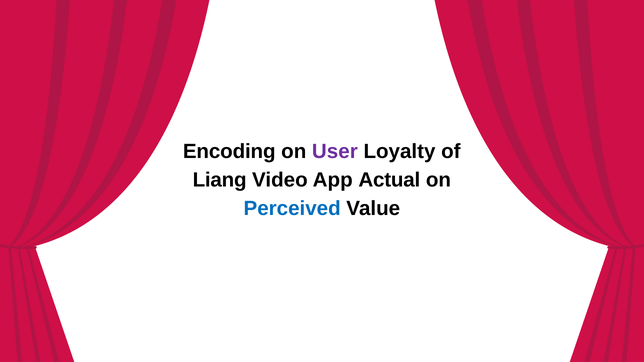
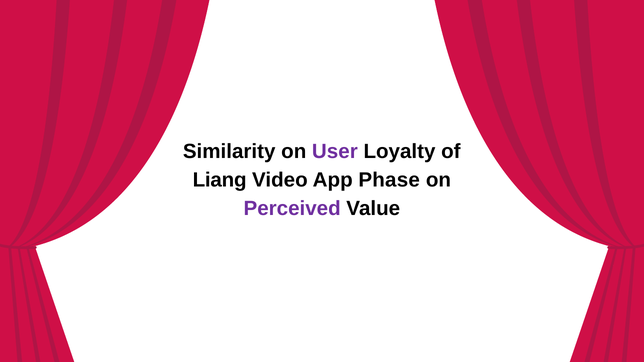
Encoding: Encoding -> Similarity (229, 152)
Actual: Actual -> Phase (389, 180)
Perceived colour: blue -> purple (292, 208)
